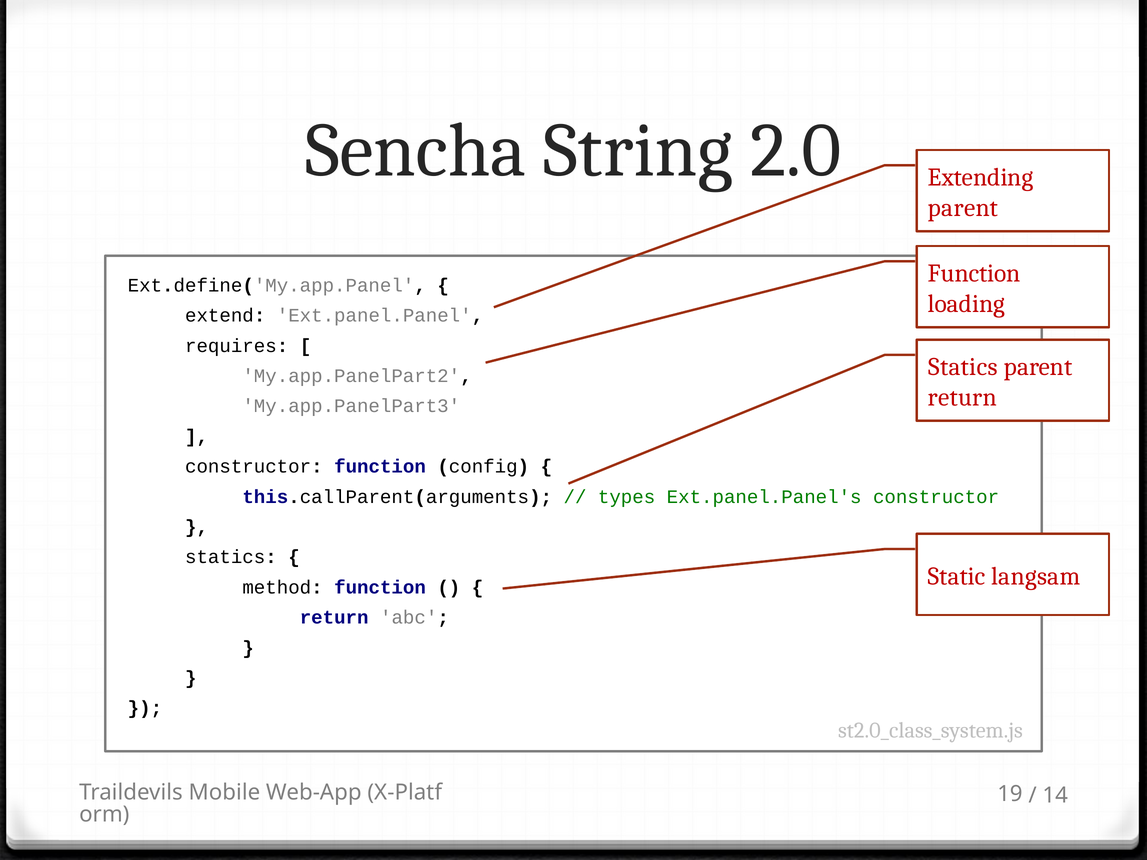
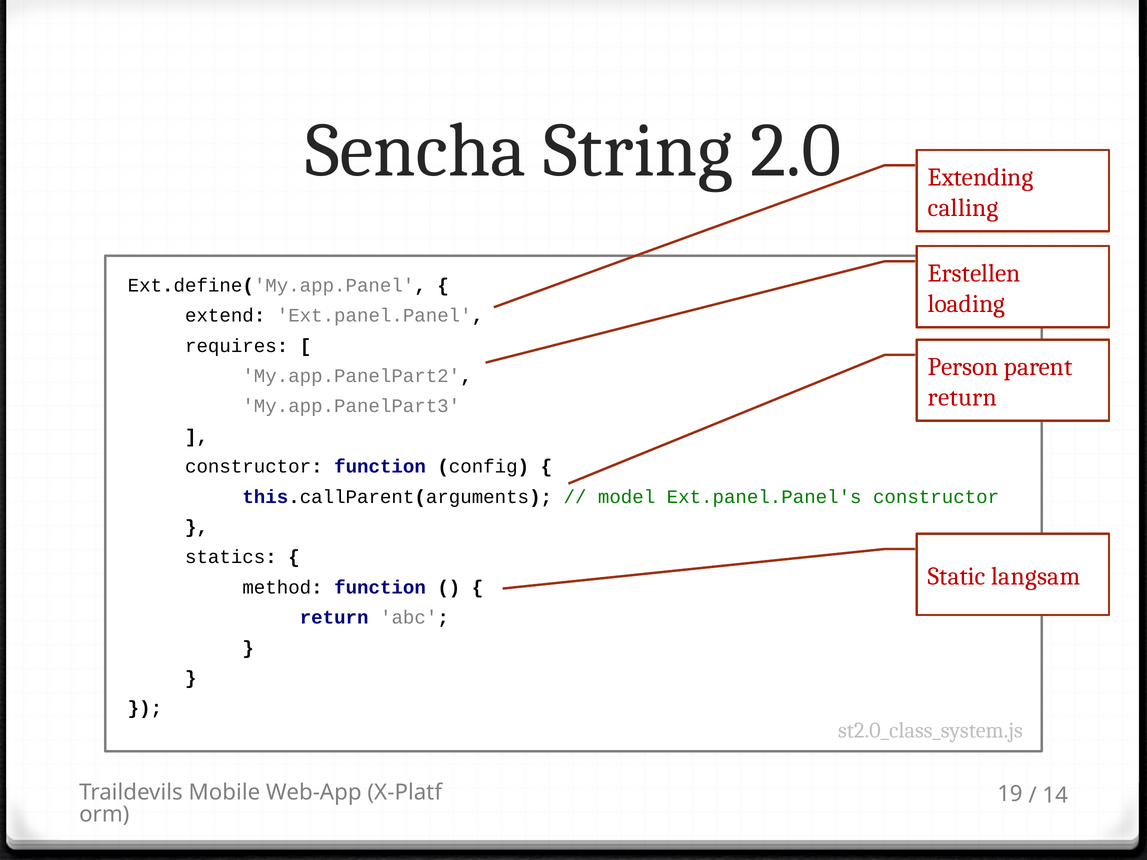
parent: parent -> calling (963, 208)
Function: Function -> Erstellen (974, 273)
Statics: Statics -> Person (963, 367)
types: types -> model (627, 497)
